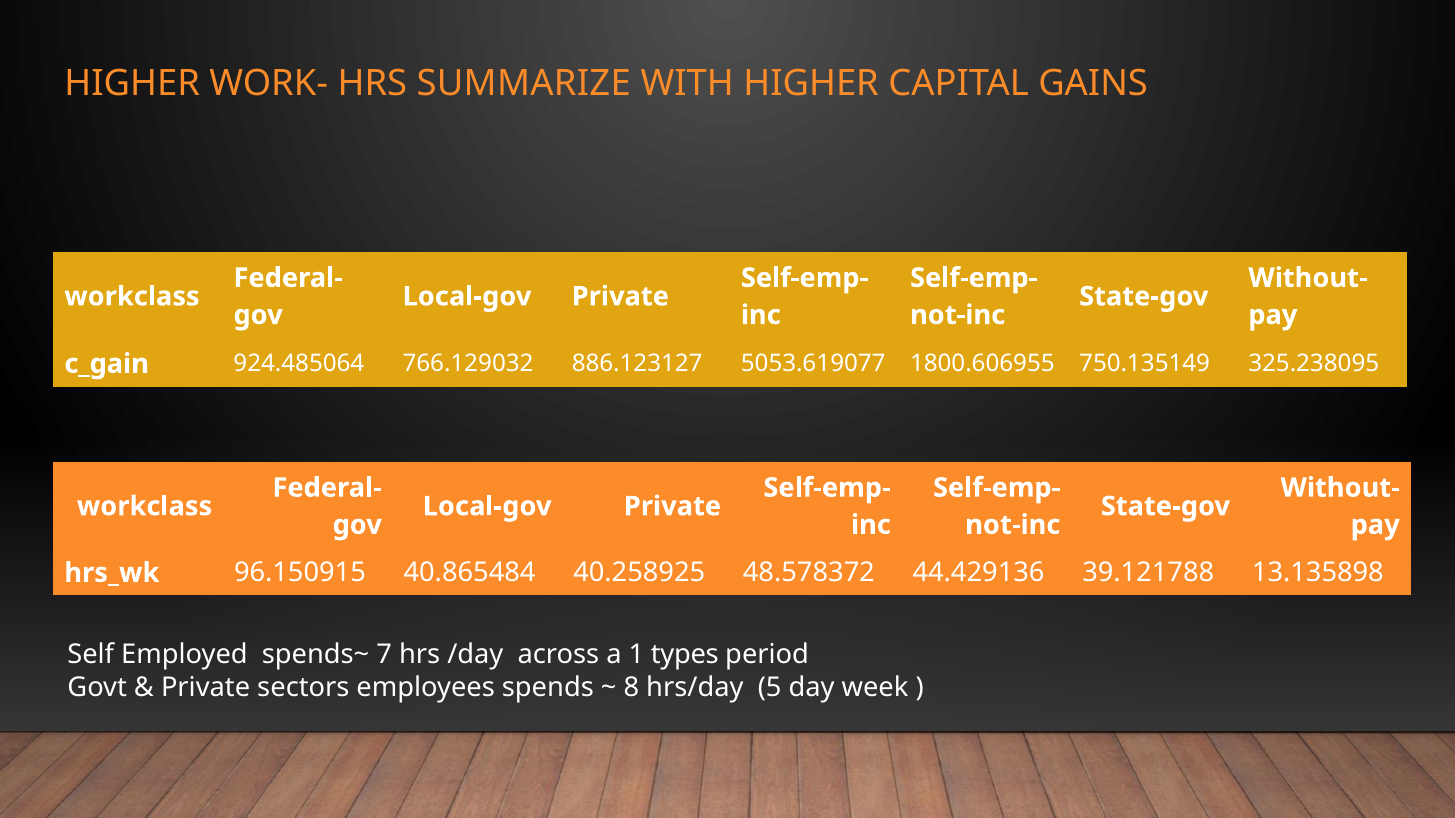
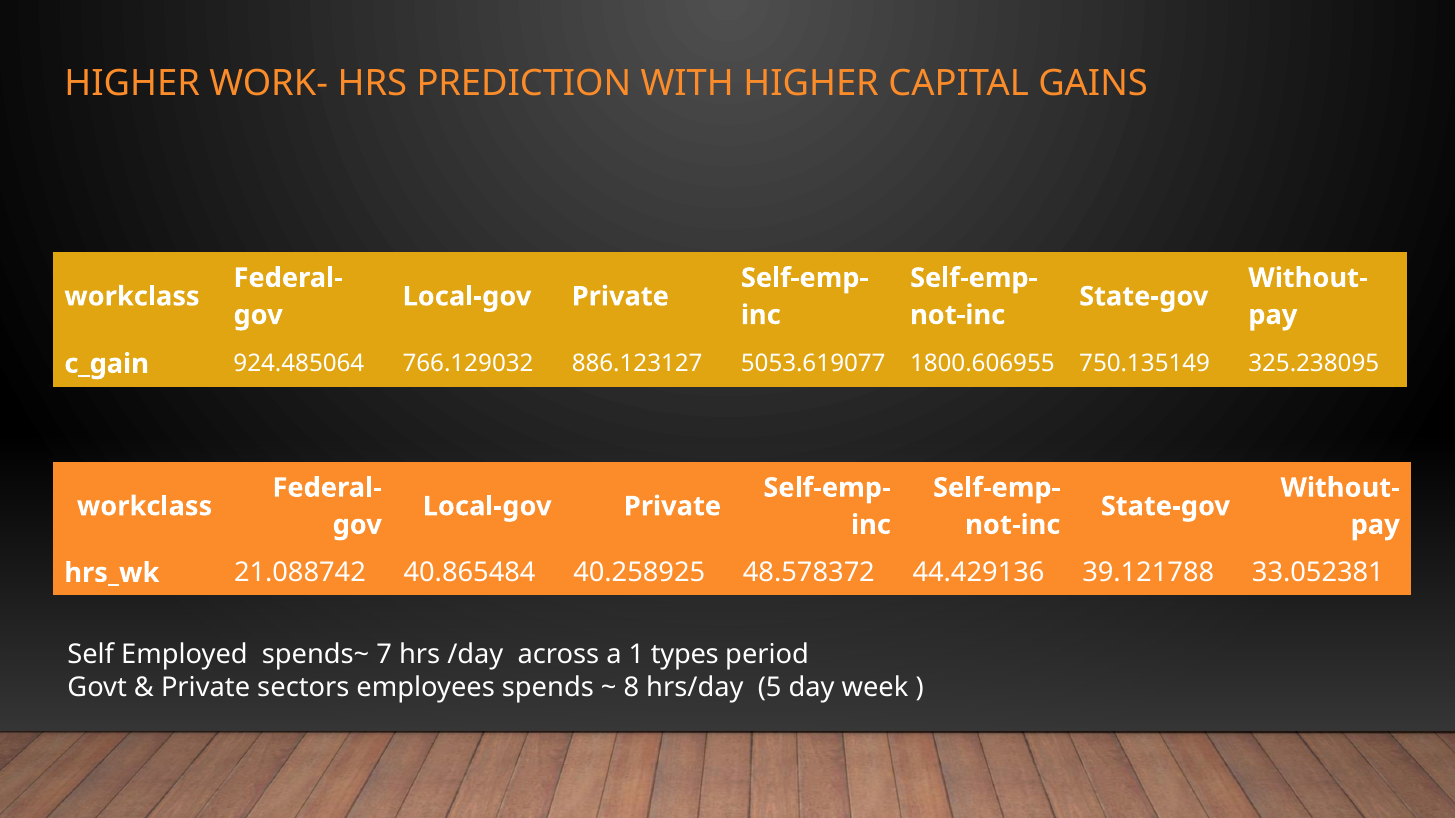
SUMMARIZE: SUMMARIZE -> PREDICTION (524, 83)
96.150915: 96.150915 -> 21.088742 (300, 573)
13.135898: 13.135898 -> 33.052381 (1318, 573)
